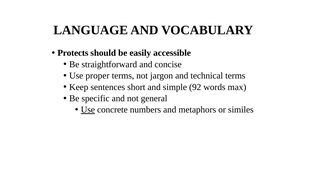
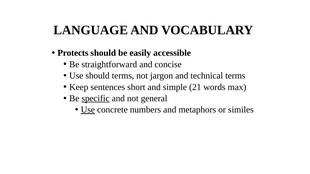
Use proper: proper -> should (98, 76)
92: 92 -> 21 (195, 87)
specific underline: none -> present (96, 99)
